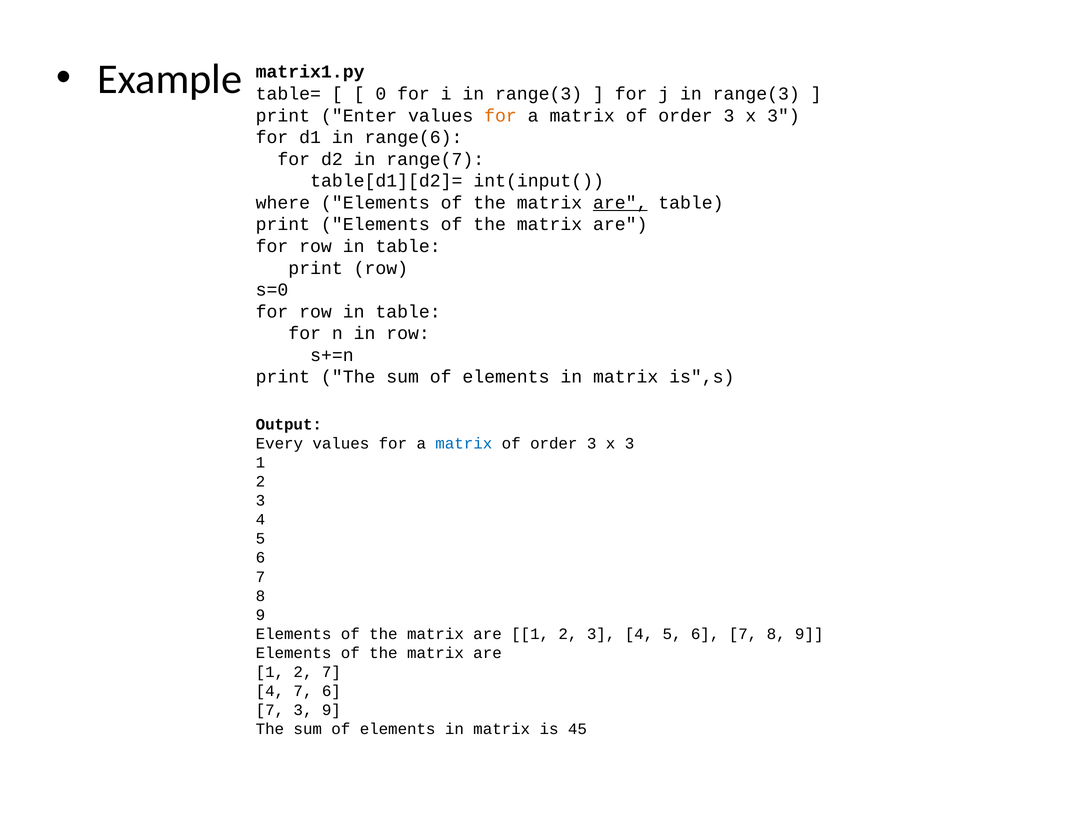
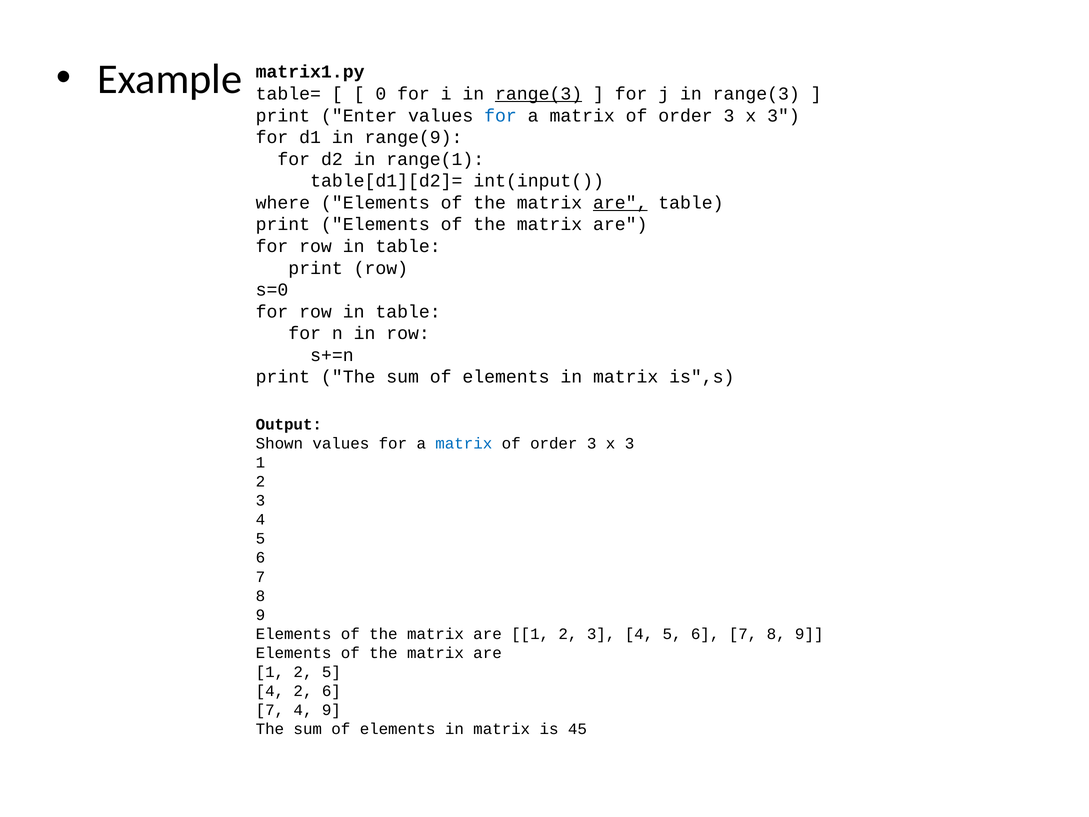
range(3 underline: none -> present (539, 94)
for colour: orange -> blue (501, 115)
range(6: range(6 -> range(9 (413, 137)
range(7: range(7 -> range(1 (435, 159)
Every: Every -> Shown (279, 443)
2 7: 7 -> 5 (331, 672)
4 7: 7 -> 2 (303, 691)
7 3: 3 -> 4 (303, 710)
